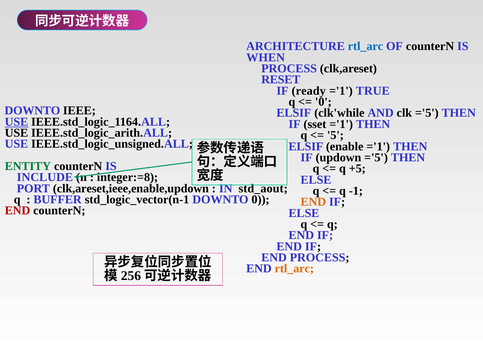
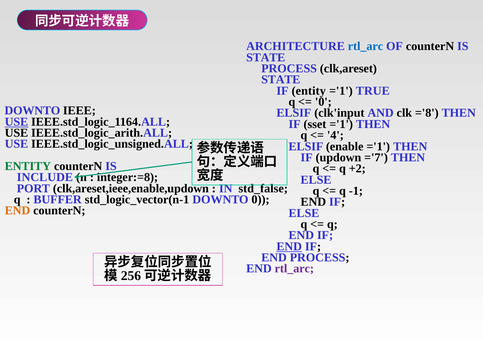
WHEN: WHEN -> STATE (266, 57)
RESET: RESET -> STATE (281, 80)
IF ready: ready -> entity (309, 91)
clk'while: clk'while -> clk'input (339, 113)
clk ='5: ='5 -> ='8 (427, 113)
5: 5 -> 4 (335, 135)
updown ='5: ='5 -> ='7 (376, 158)
+5: +5 -> +2 (357, 169)
std_aout: std_aout -> std_false (263, 189)
END colour: orange -> black (313, 202)
END colour: red -> orange (17, 211)
END underline: none -> present (289, 247)
rtl_arc colour: orange -> purple (294, 269)
